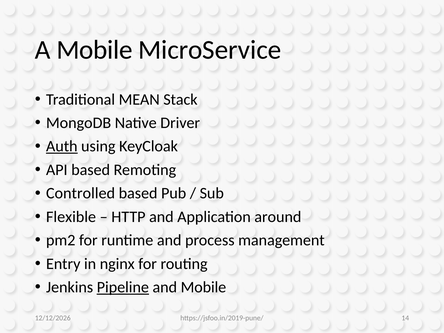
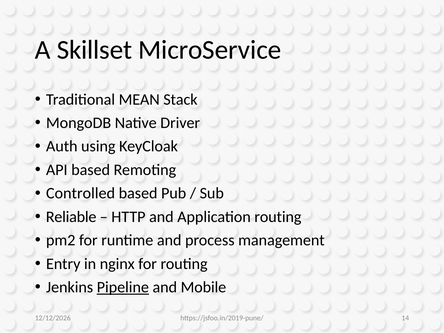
A Mobile: Mobile -> Skillset (94, 50)
Auth underline: present -> none (62, 146)
Flexible: Flexible -> Reliable (71, 217)
Application around: around -> routing (278, 217)
